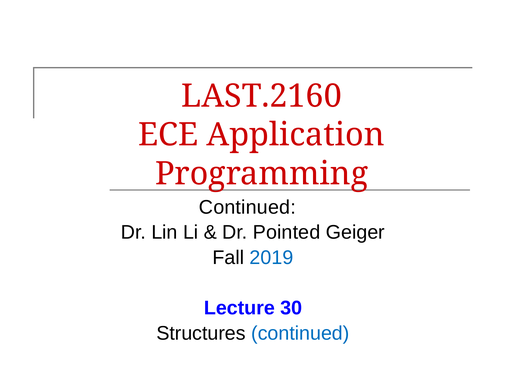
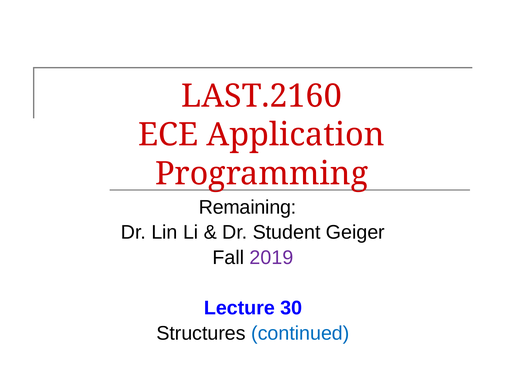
Continued: Continued -> Remaining (248, 207)
Pointed: Pointed -> Student (287, 232)
2019 colour: blue -> purple (272, 257)
